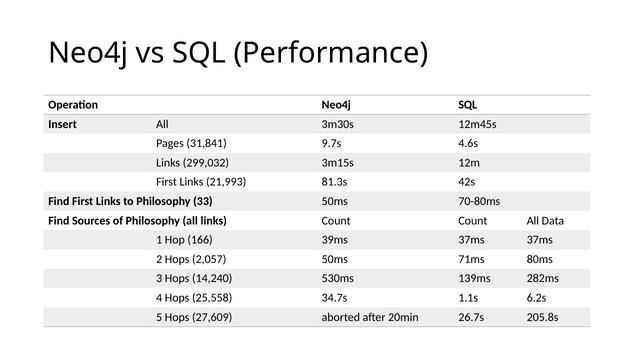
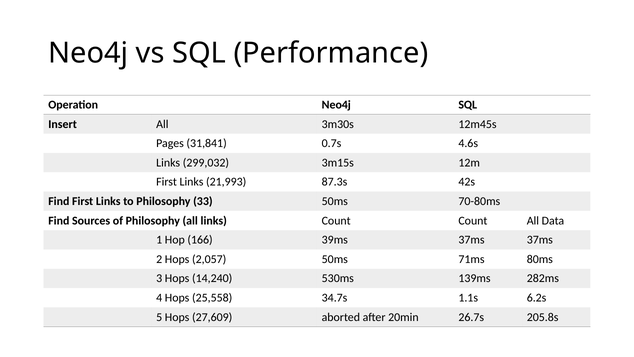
9.7s: 9.7s -> 0.7s (332, 143)
81.3s: 81.3s -> 87.3s (335, 182)
